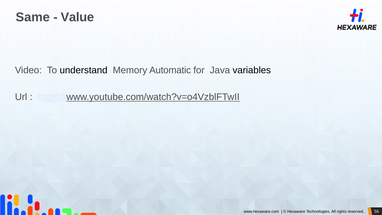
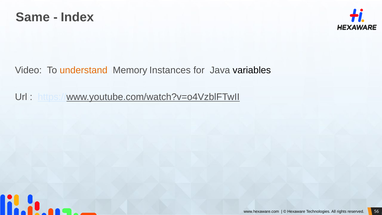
Value: Value -> Index (77, 17)
understand colour: black -> orange (84, 70)
Automatic: Automatic -> Instances (170, 70)
